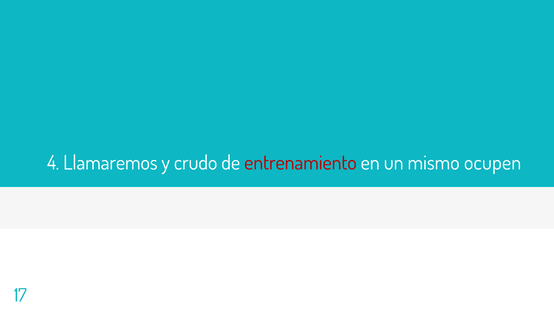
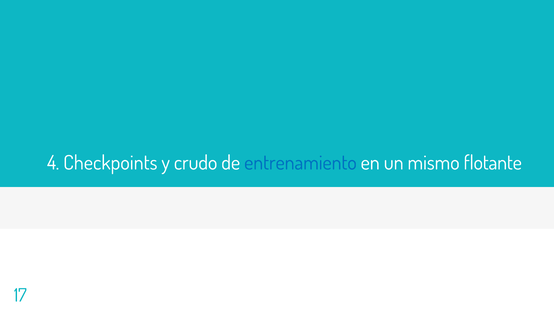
Llamaremos: Llamaremos -> Checkpoints (110, 163)
entrenamiento colour: red -> blue (300, 163)
ocupen: ocupen -> flotante (493, 163)
